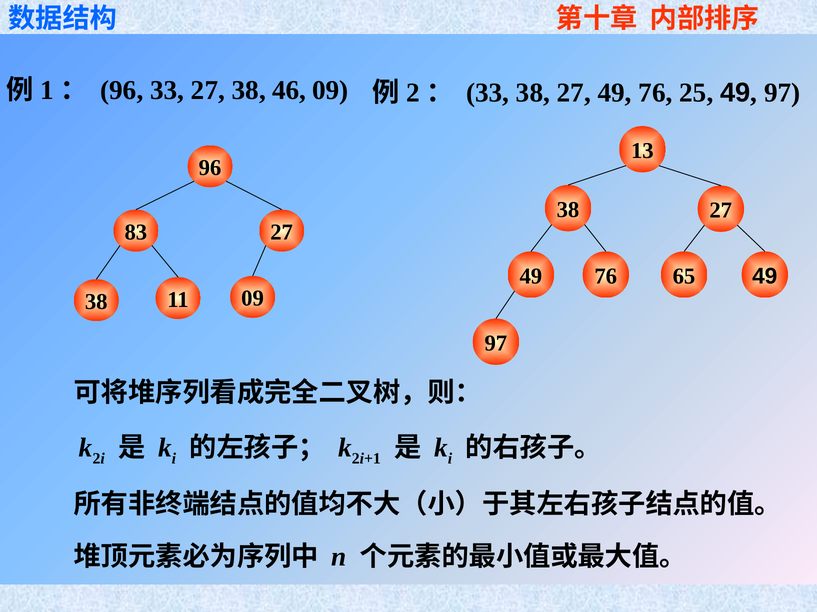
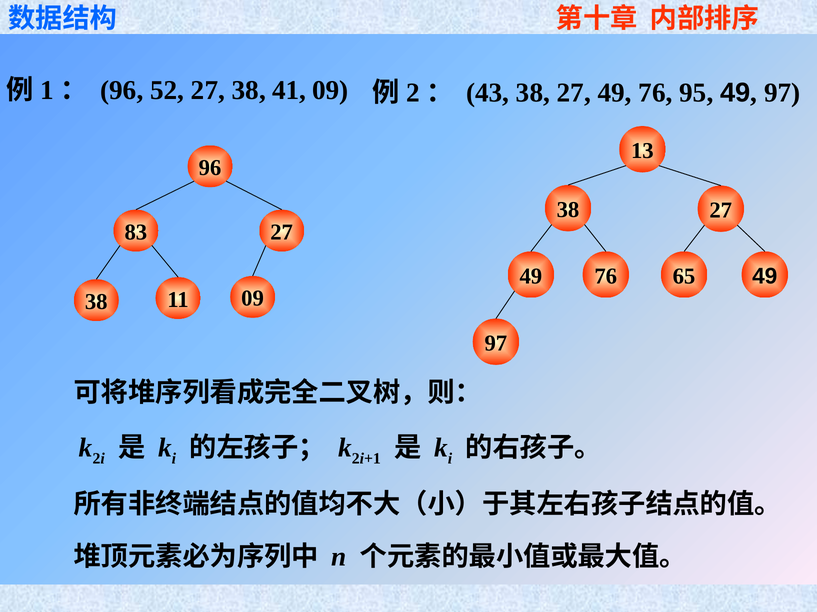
96 33: 33 -> 52 (167, 91)
46: 46 -> 41 (289, 91)
33: 33 -> 43 (488, 93)
25: 25 -> 95 (696, 93)
